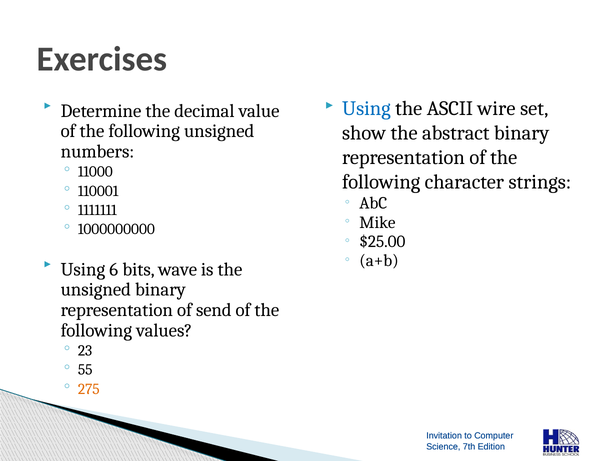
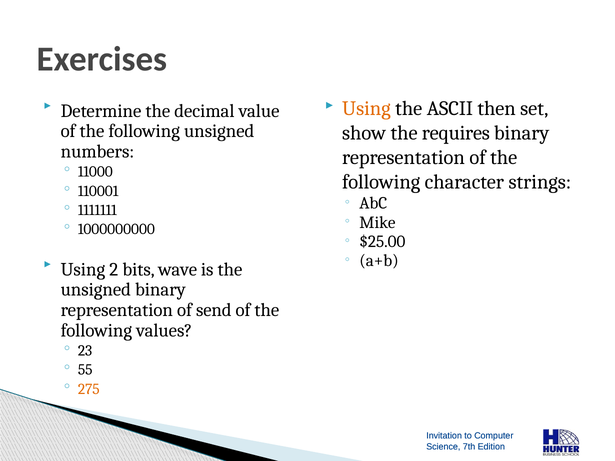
Using colour: blue -> orange (366, 108)
wire: wire -> then (497, 108)
abstract: abstract -> requires (456, 133)
6: 6 -> 2 (114, 270)
